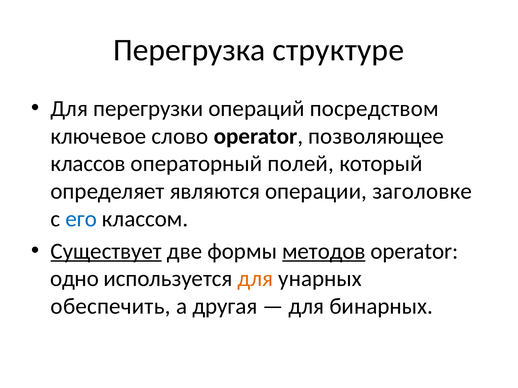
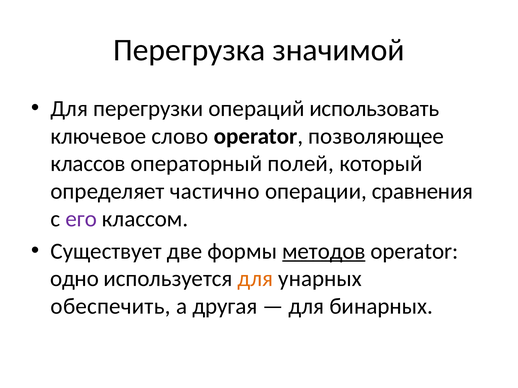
структуре: структуре -> значимой (338, 50)
посредством: посредством -> использовать (374, 109)
являются: являются -> частично (215, 192)
заголовке: заголовке -> сравнения (422, 192)
его colour: blue -> purple (81, 219)
Существует underline: present -> none (106, 251)
